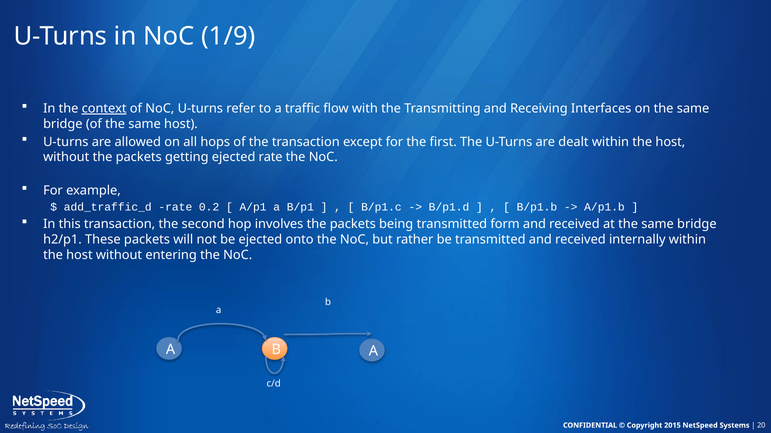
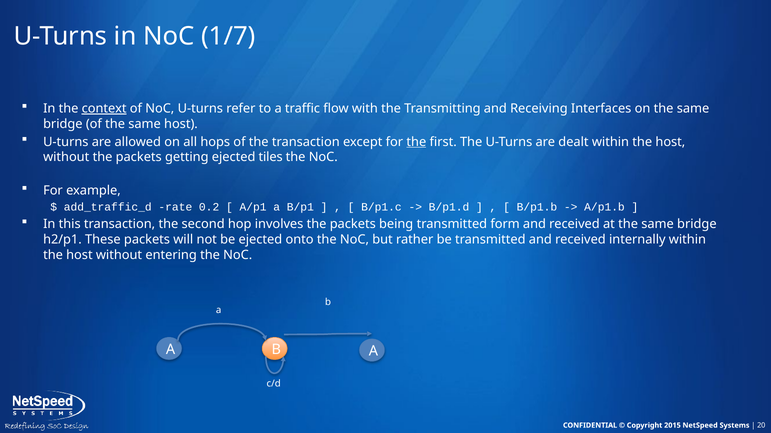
1/9: 1/9 -> 1/7 (228, 36)
the underline: none -> present (416, 142)
ejected rate: rate -> tiles (271, 157)
